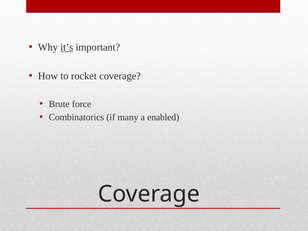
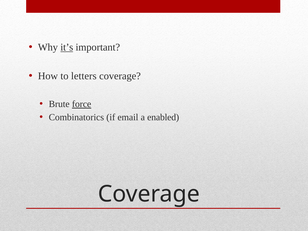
rocket: rocket -> letters (84, 76)
force underline: none -> present (82, 104)
many: many -> email (128, 117)
